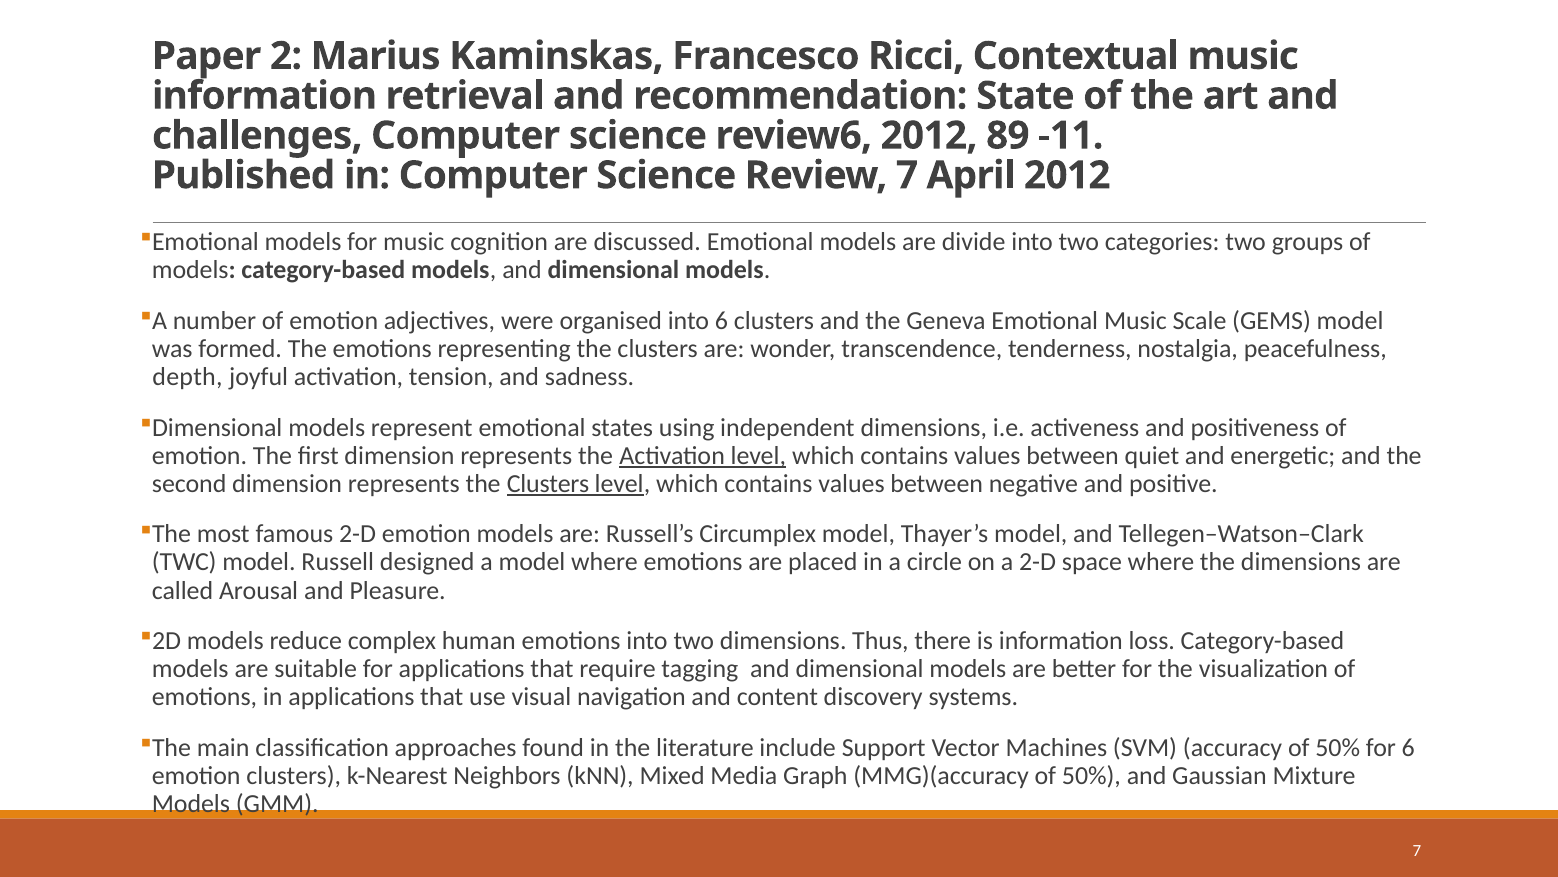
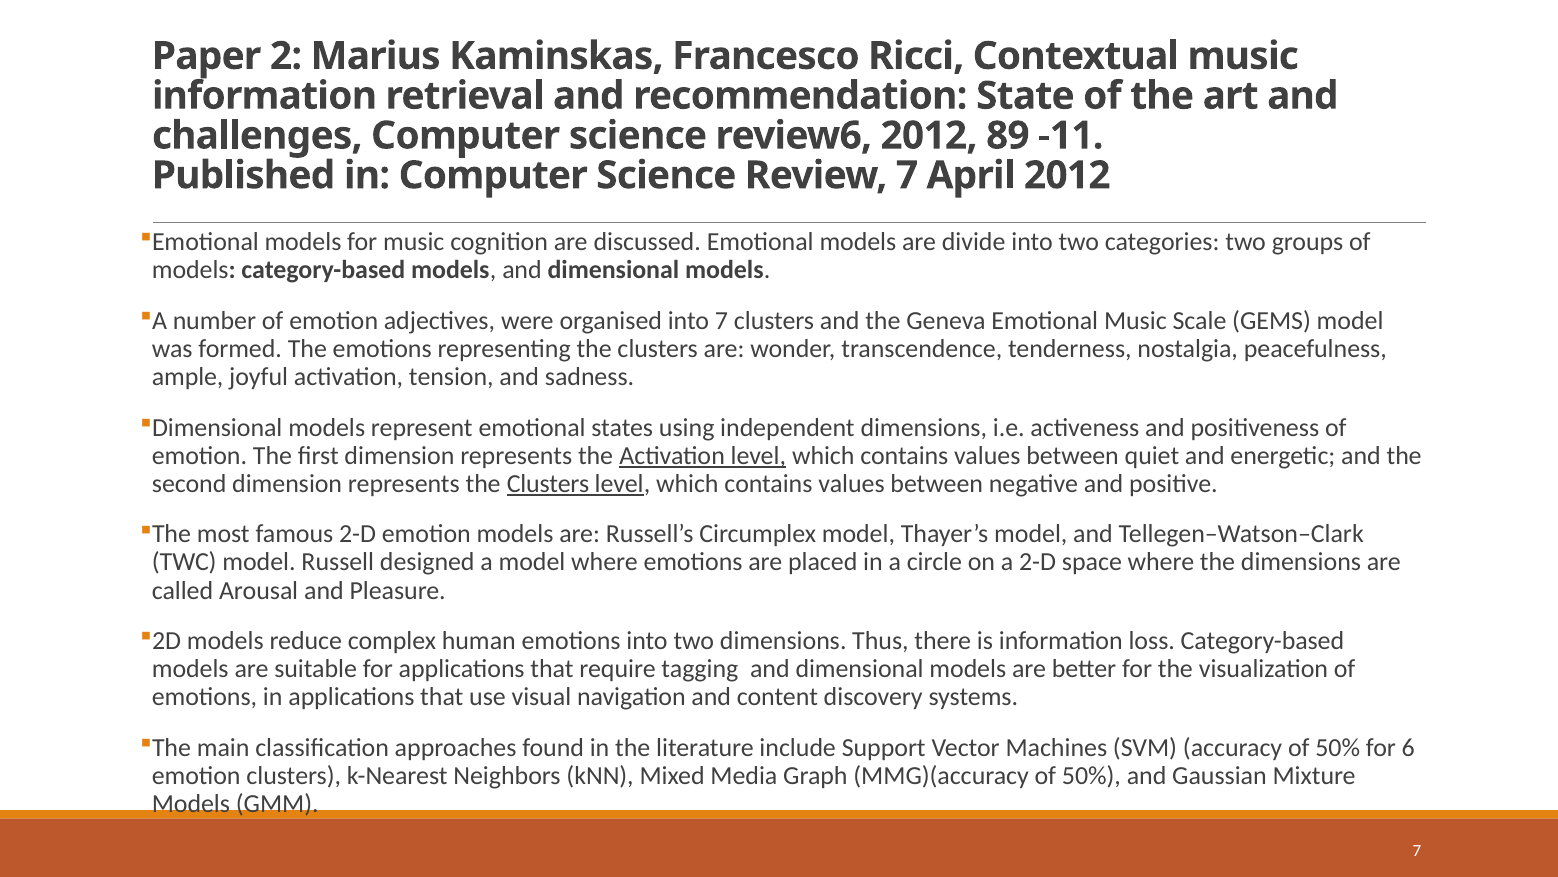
into 6: 6 -> 7 (721, 320)
depth: depth -> ample (188, 376)
